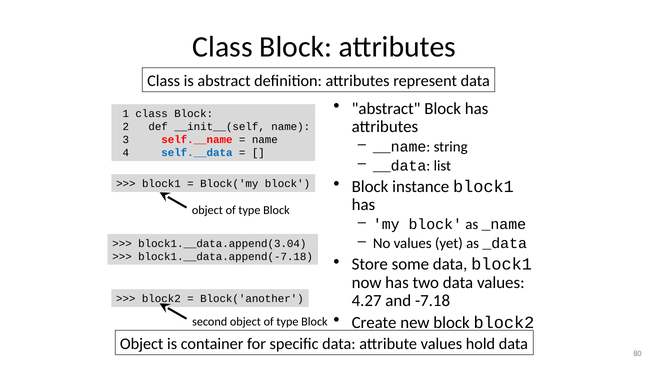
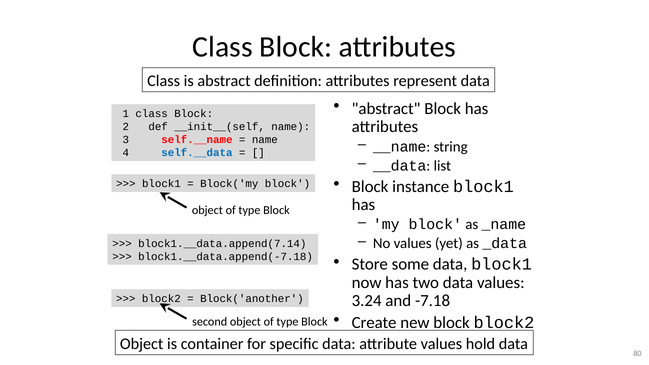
block1.__data.append(3.04: block1.__data.append(3.04 -> block1.__data.append(7.14 (222, 244)
4.27: 4.27 -> 3.24 (367, 301)
